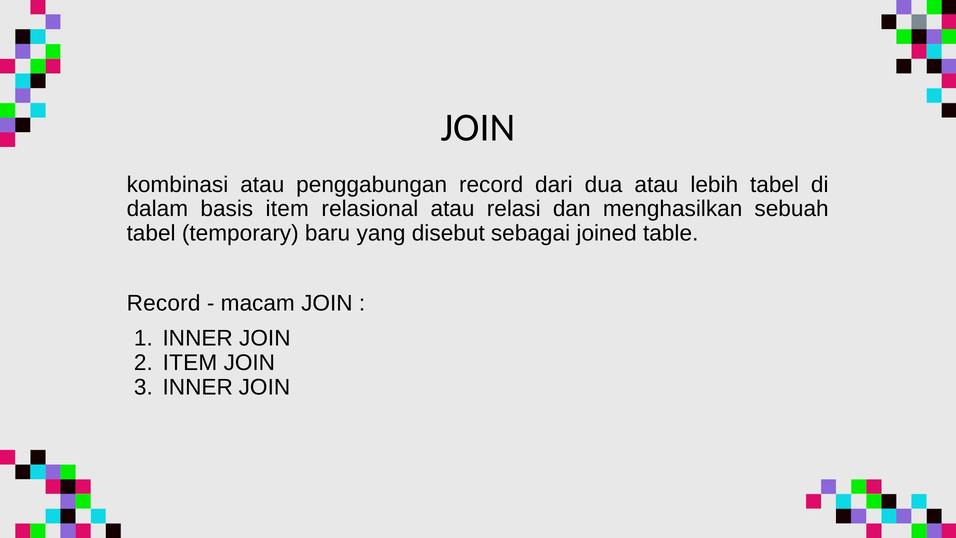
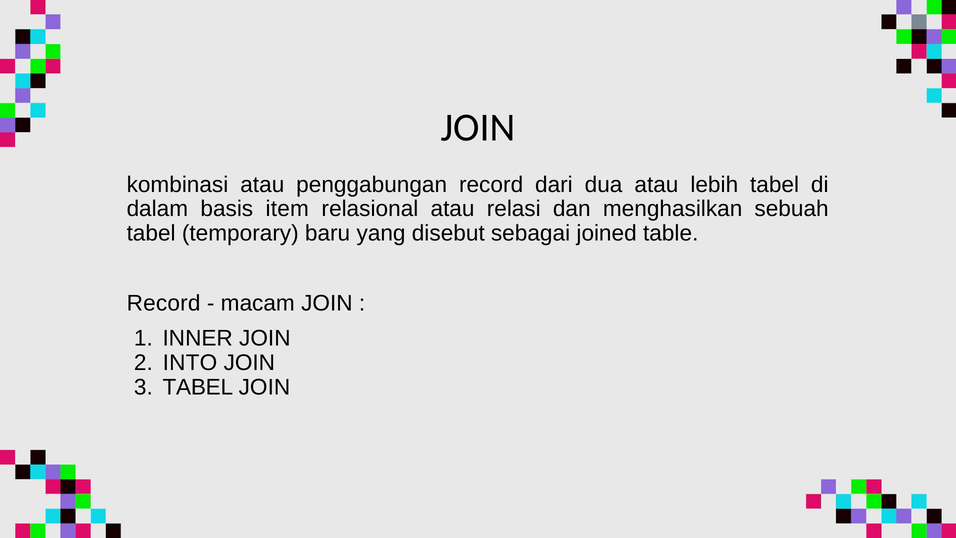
ITEM: ITEM -> INTO (190, 363)
INNER: INNER -> TABEL (198, 387)
